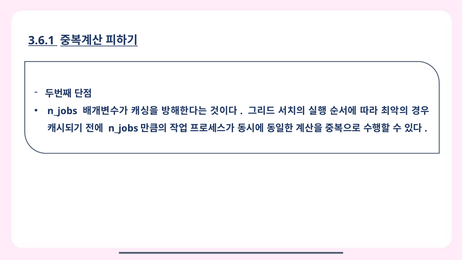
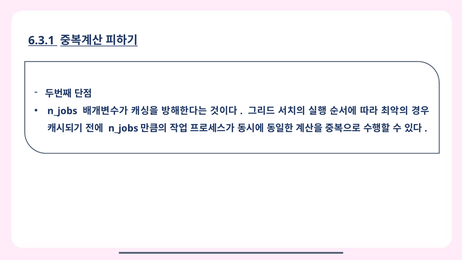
3.6.1: 3.6.1 -> 6.3.1 (41, 40)
